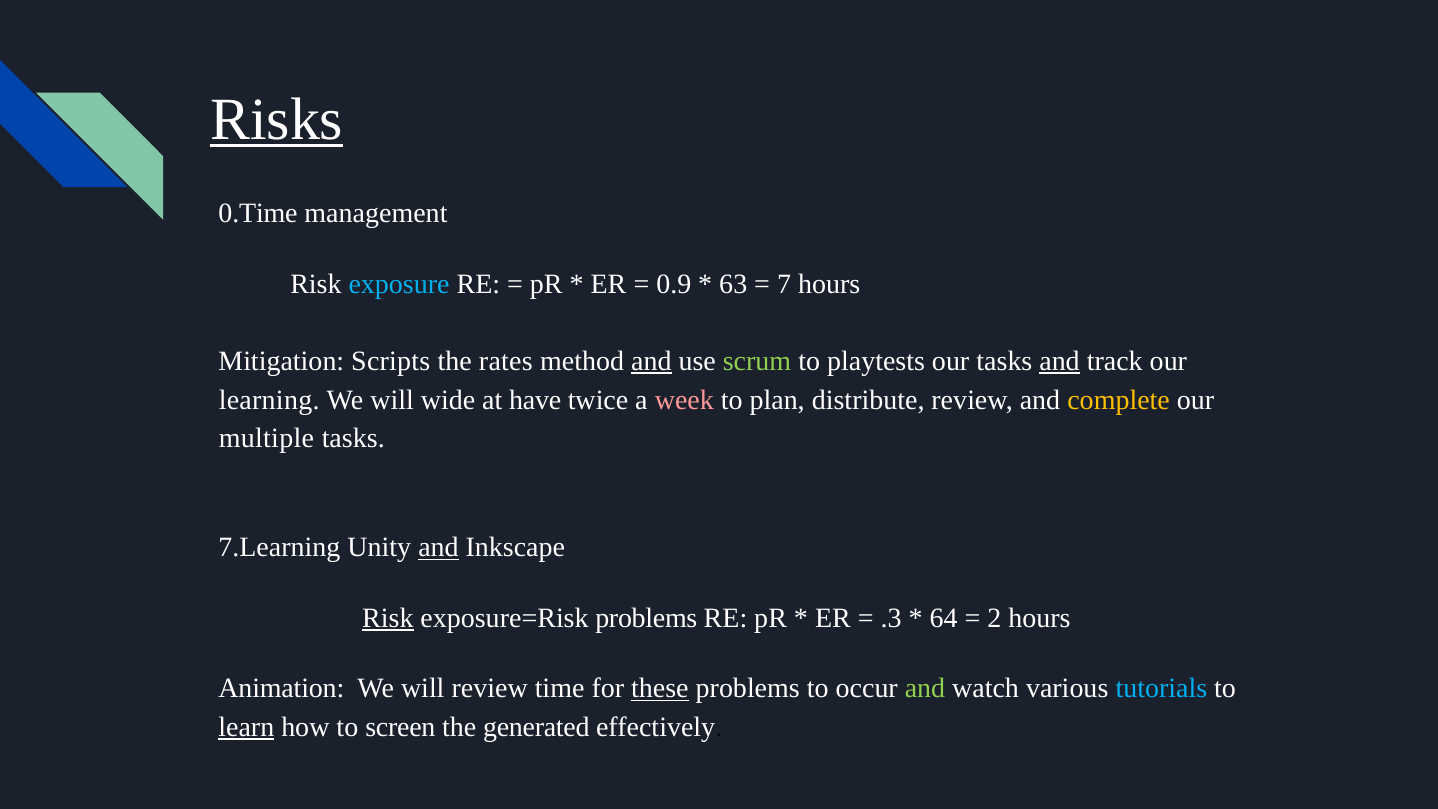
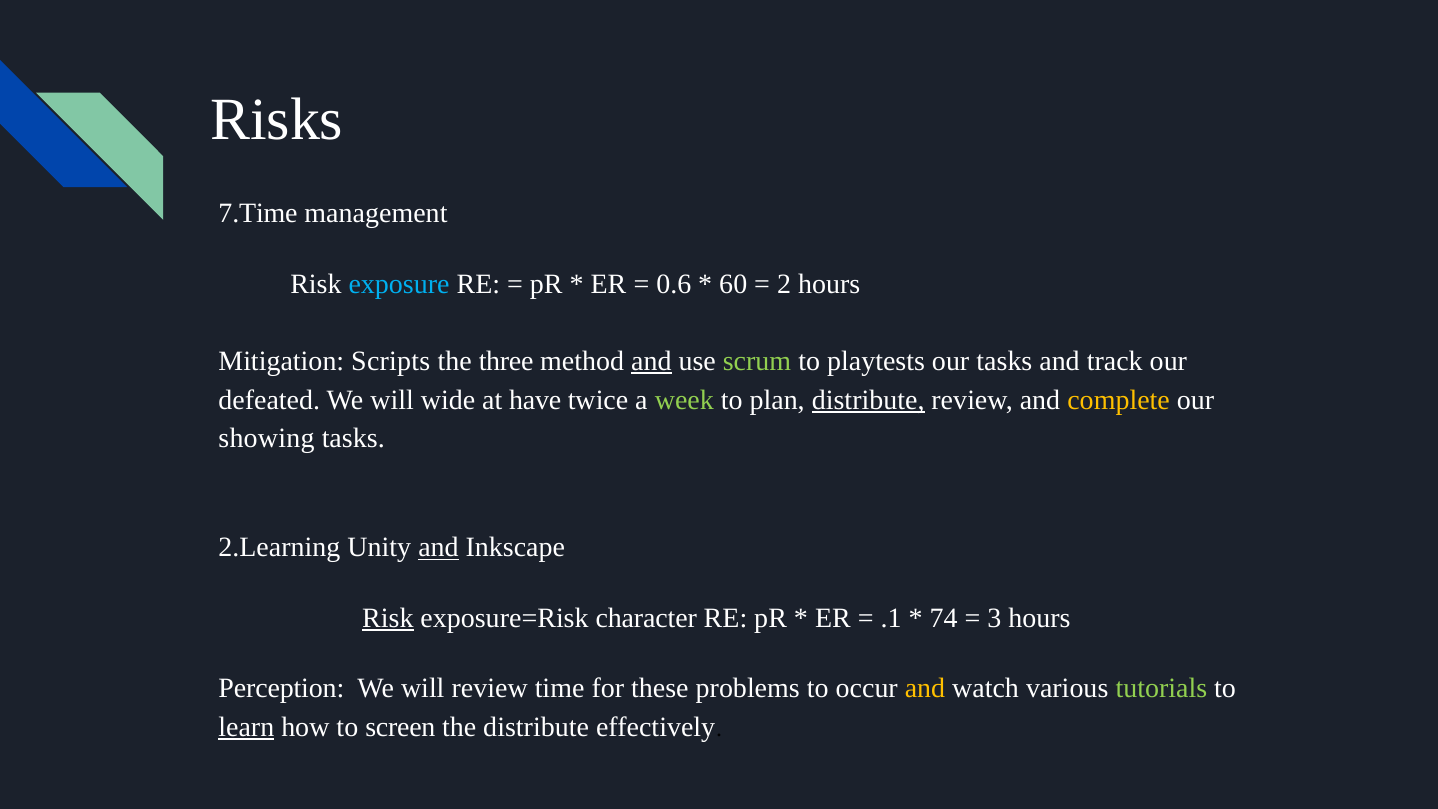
Risks underline: present -> none (277, 120)
0.Time: 0.Time -> 7.Time (258, 214)
0.9: 0.9 -> 0.6 (674, 284)
63: 63 -> 60 (733, 284)
7: 7 -> 2 (784, 284)
rates: rates -> three (506, 361)
and underline: present -> none (1060, 361)
learning: learning -> defeated (269, 400)
week colour: pink -> light green (684, 400)
distribute underline: none -> present (868, 400)
multiple: multiple -> showing (266, 438)
7.Learning: 7.Learning -> 2.Learning (279, 547)
exposure=Risk problems: problems -> character (646, 618)
.3: .3 -> .1 (891, 618)
64: 64 -> 74 (944, 618)
2: 2 -> 3 (994, 618)
Animation: Animation -> Perception (281, 688)
these underline: present -> none (660, 688)
and colour: light green -> yellow (925, 688)
tutorials colour: light blue -> light green (1161, 688)
the generated: generated -> distribute (536, 727)
